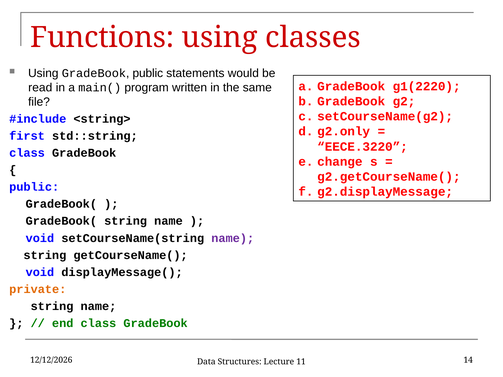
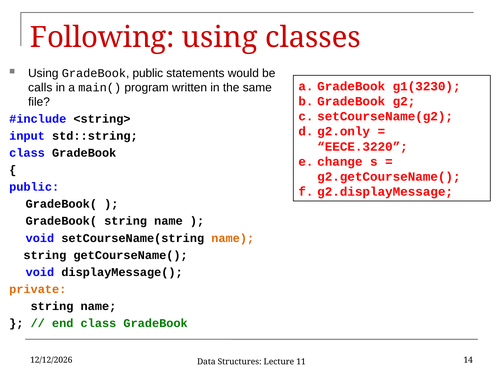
Functions: Functions -> Following (102, 37)
g1(2220: g1(2220 -> g1(3230 (427, 86)
read: read -> calls (40, 88)
first: first -> input (27, 136)
name colour: purple -> orange (233, 238)
